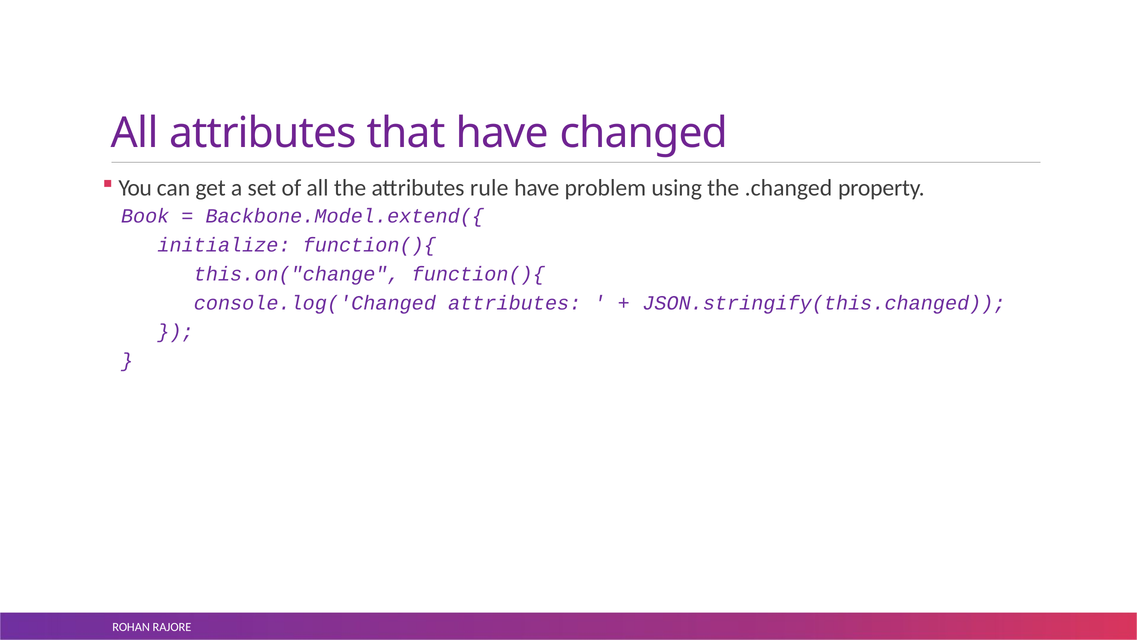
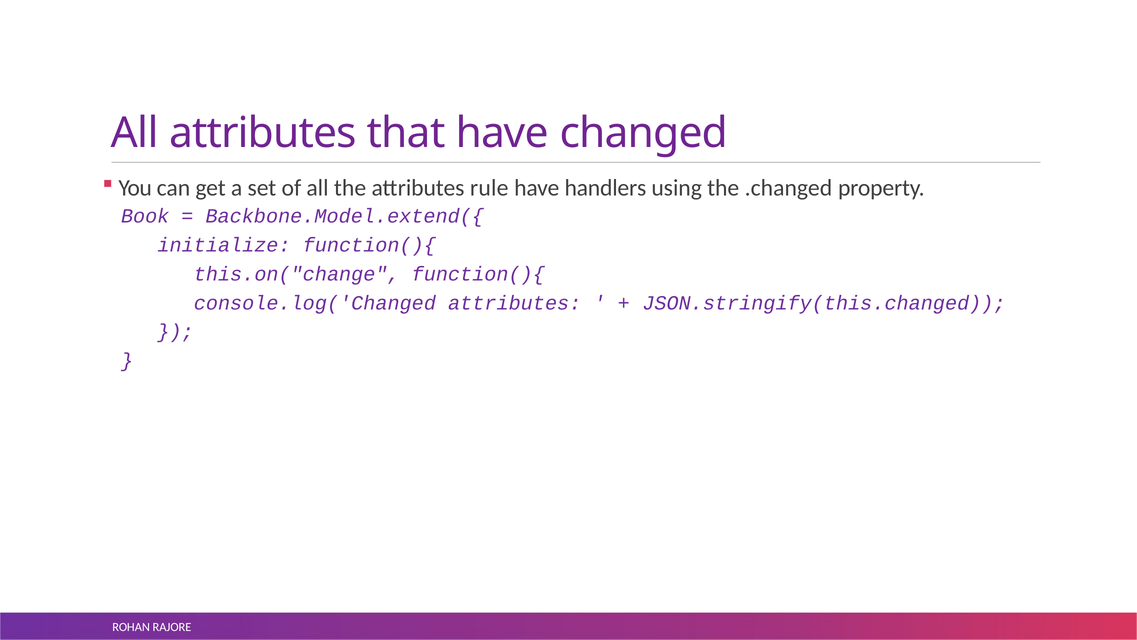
problem: problem -> handlers (605, 188)
